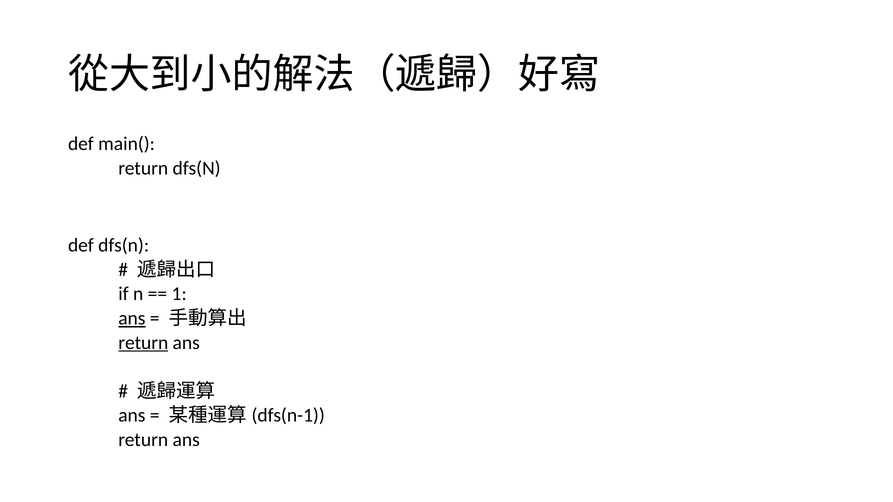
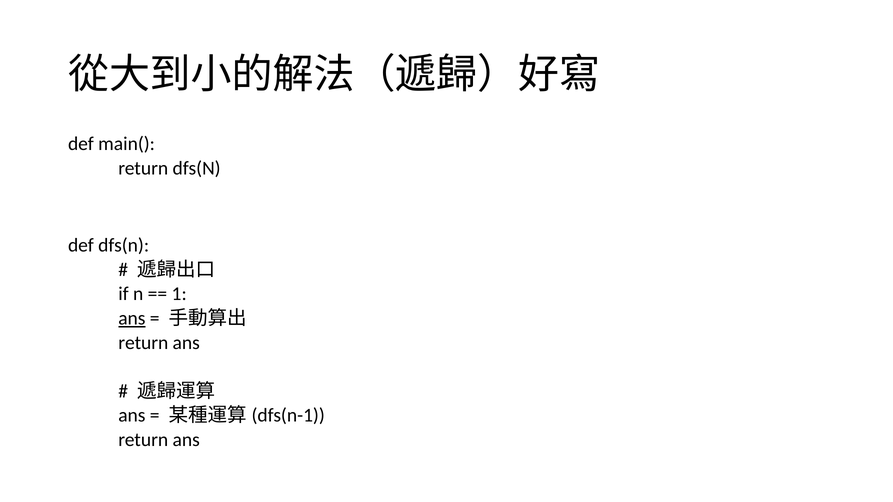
return underline: present -> none (143, 343)
